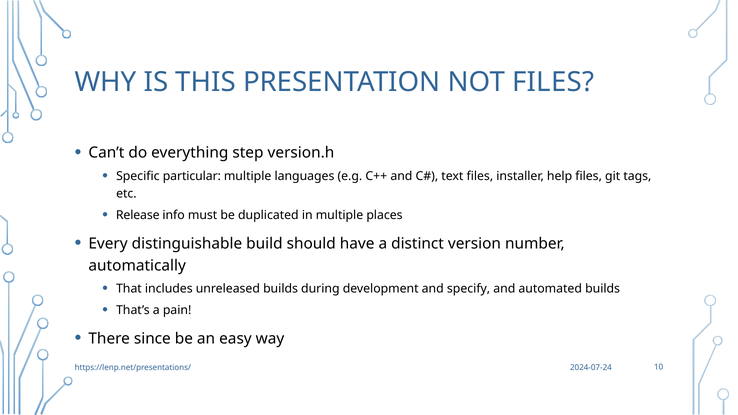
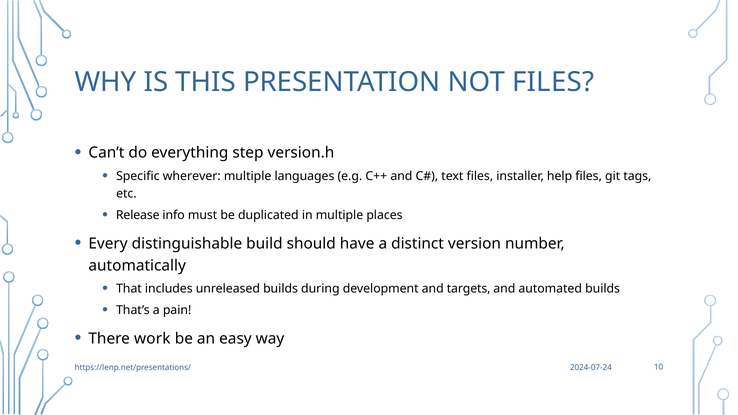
particular: particular -> wherever (192, 176)
specify: specify -> targets (469, 289)
since: since -> work (152, 339)
